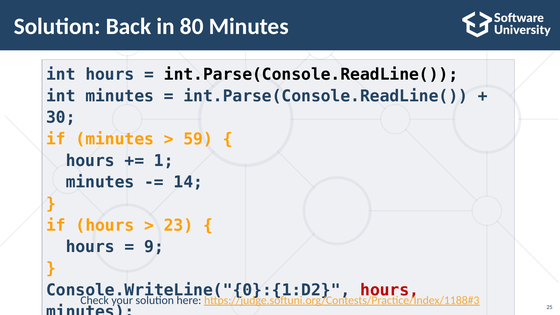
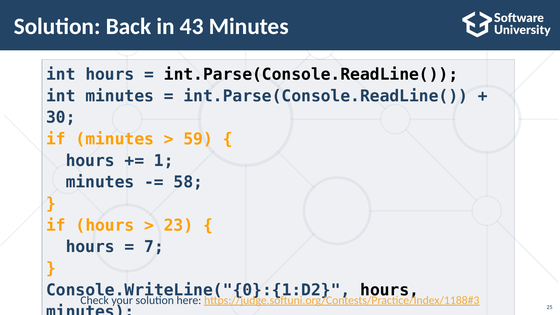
80: 80 -> 43 (192, 27)
14: 14 -> 58 (188, 182)
9: 9 -> 7 (154, 247)
hours colour: red -> black (390, 290)
